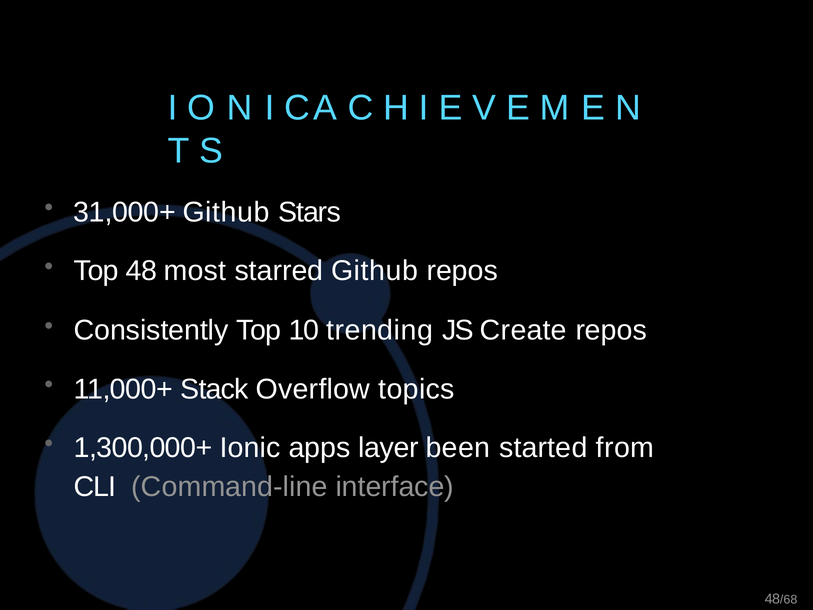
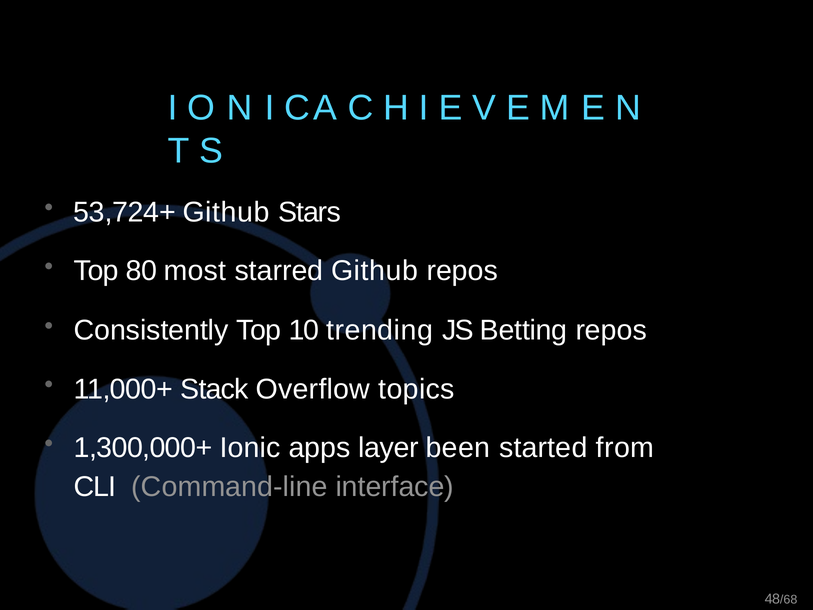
31,000+: 31,000+ -> 53,724+ (125, 212)
48: 48 -> 80 (142, 271)
Create: Create -> Betting (524, 330)
